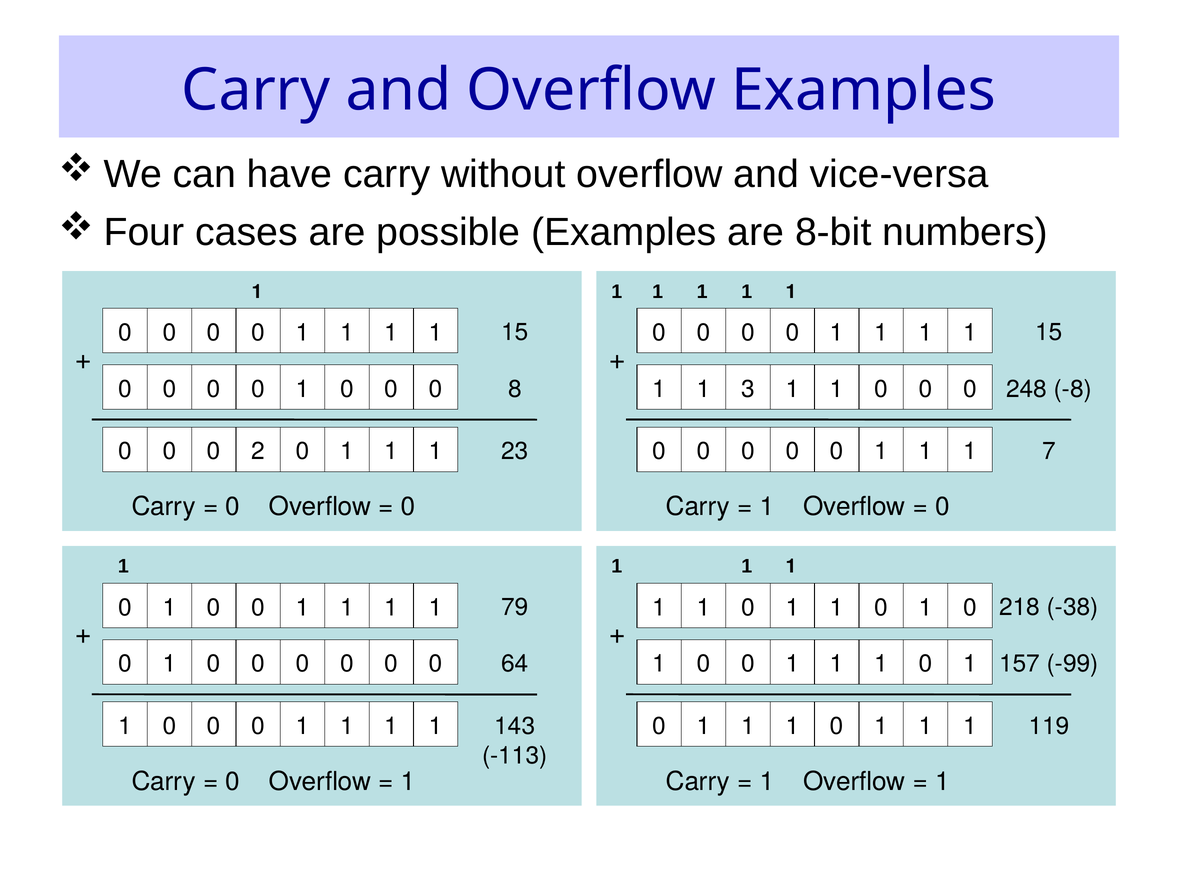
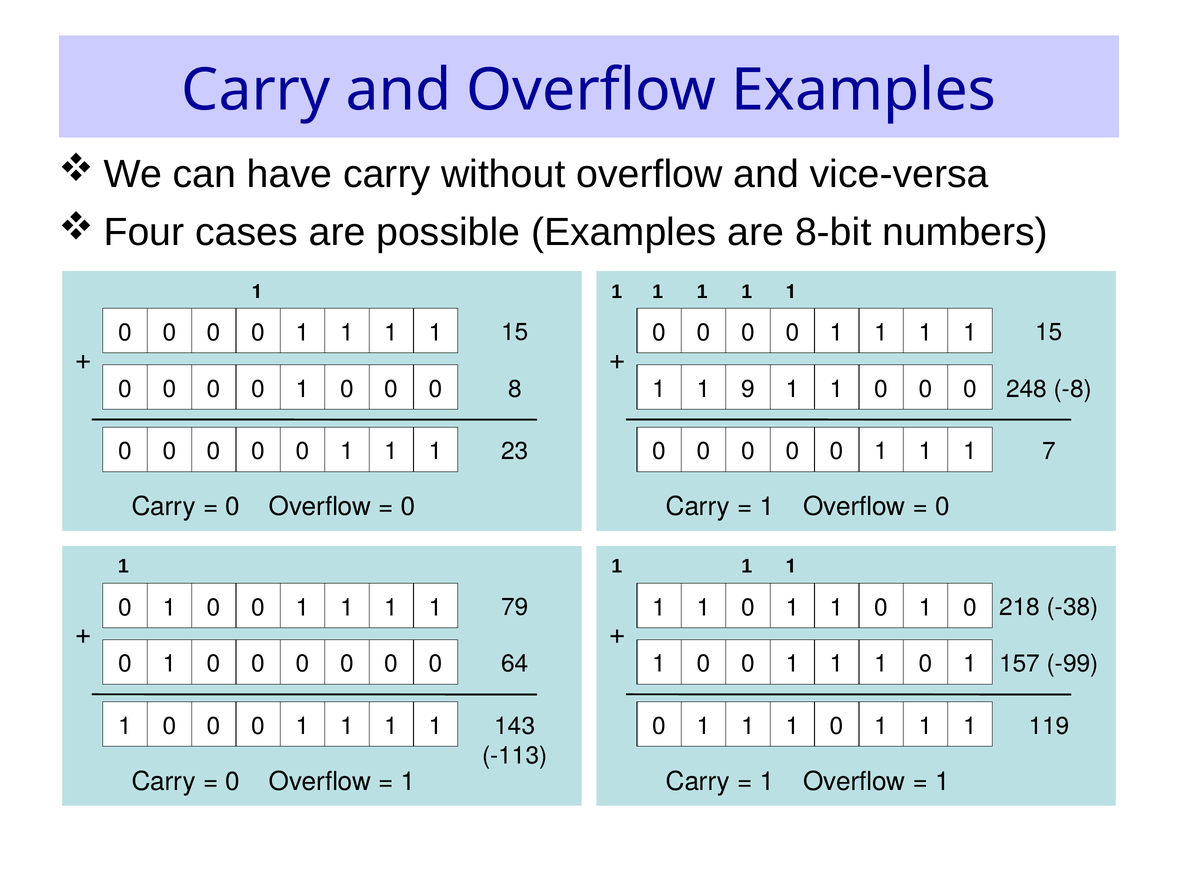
3: 3 -> 9 (748, 389)
2: 2 -> 0 (258, 451)
